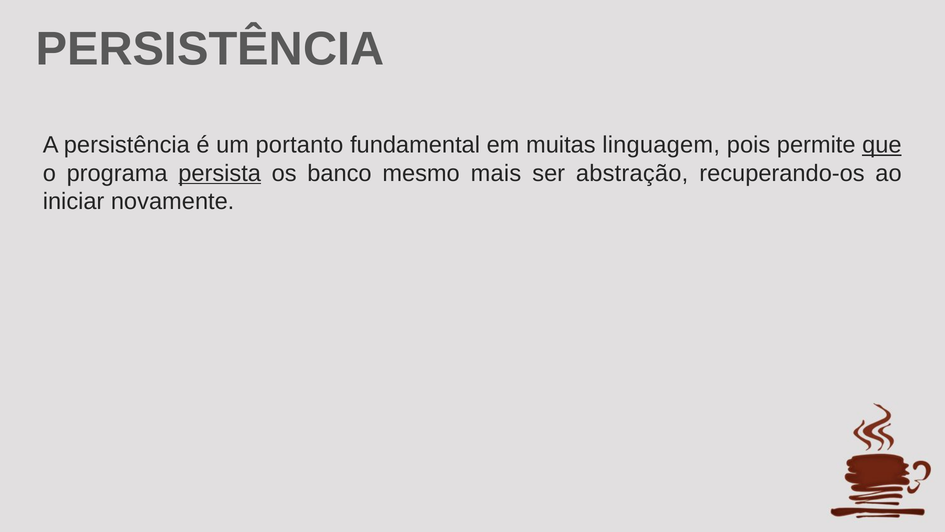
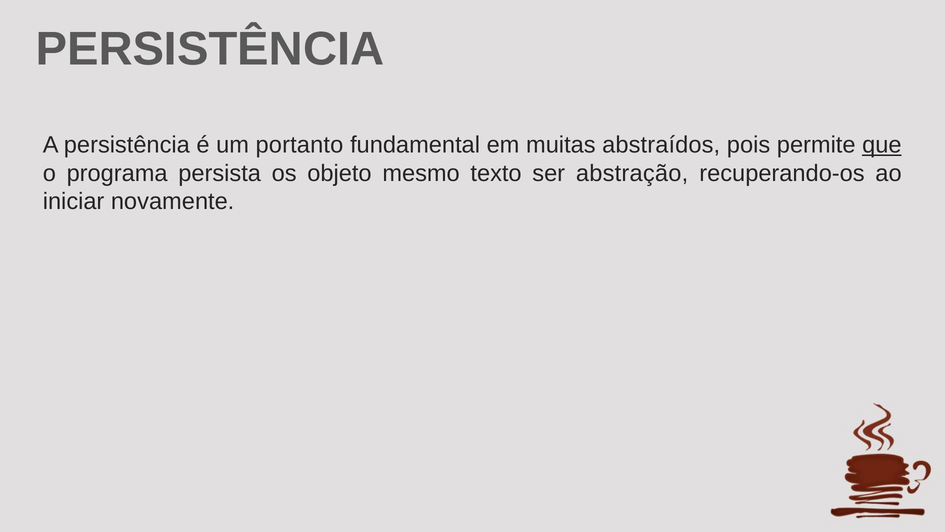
linguagem: linguagem -> abstraídos (661, 145)
persista underline: present -> none (220, 173)
banco: banco -> objeto (339, 173)
mais: mais -> texto (496, 173)
